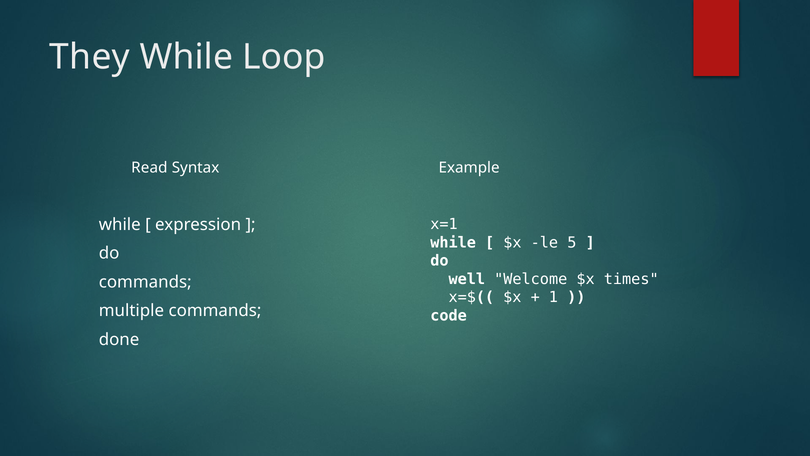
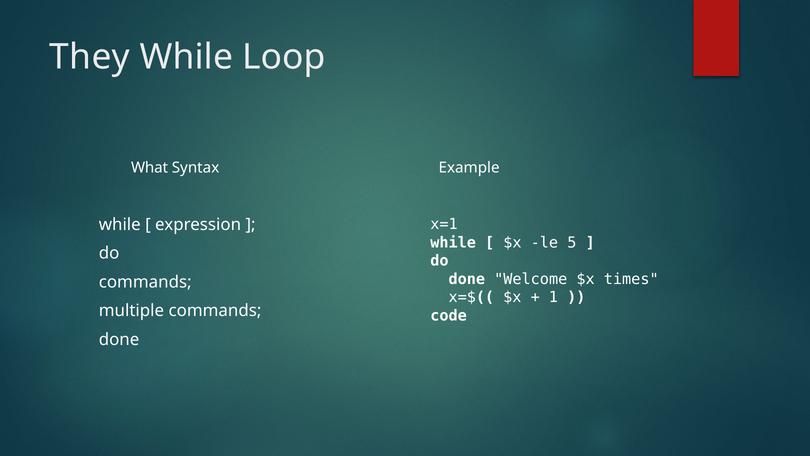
Read: Read -> What (150, 168)
well: well -> done (467, 279)
